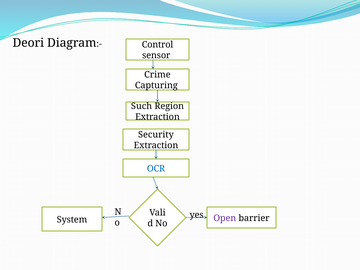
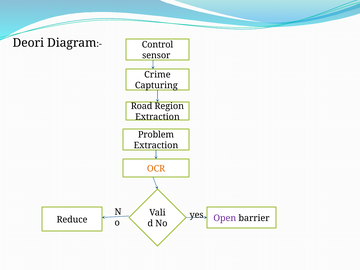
Such: Such -> Road (142, 106)
Security: Security -> Problem (156, 135)
OCR colour: blue -> orange (156, 169)
System: System -> Reduce (72, 220)
